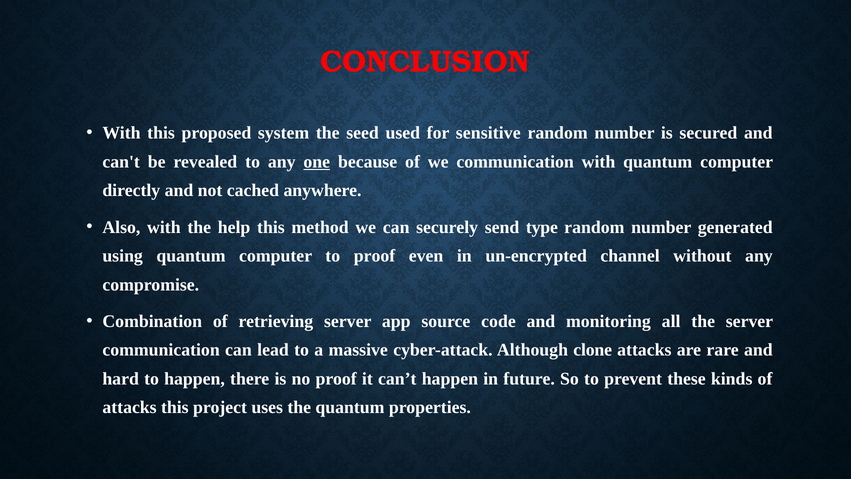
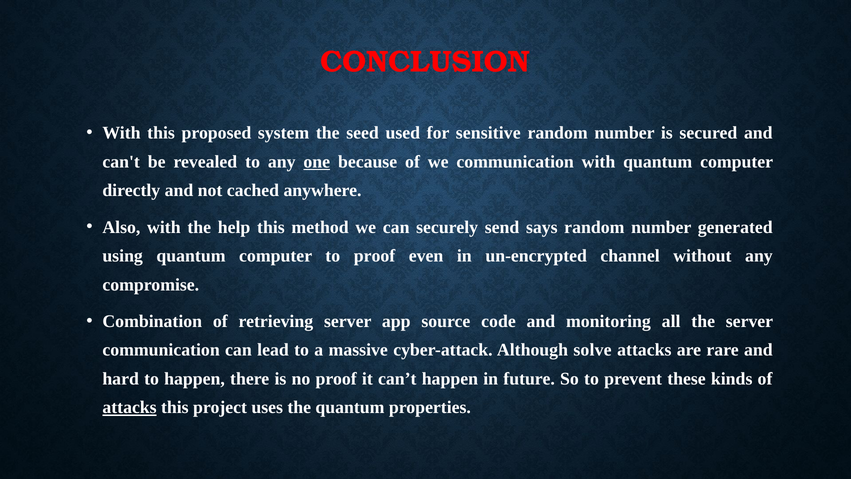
type: type -> says (542, 227)
clone: clone -> solve (592, 350)
attacks underline: none -> present (130, 407)
